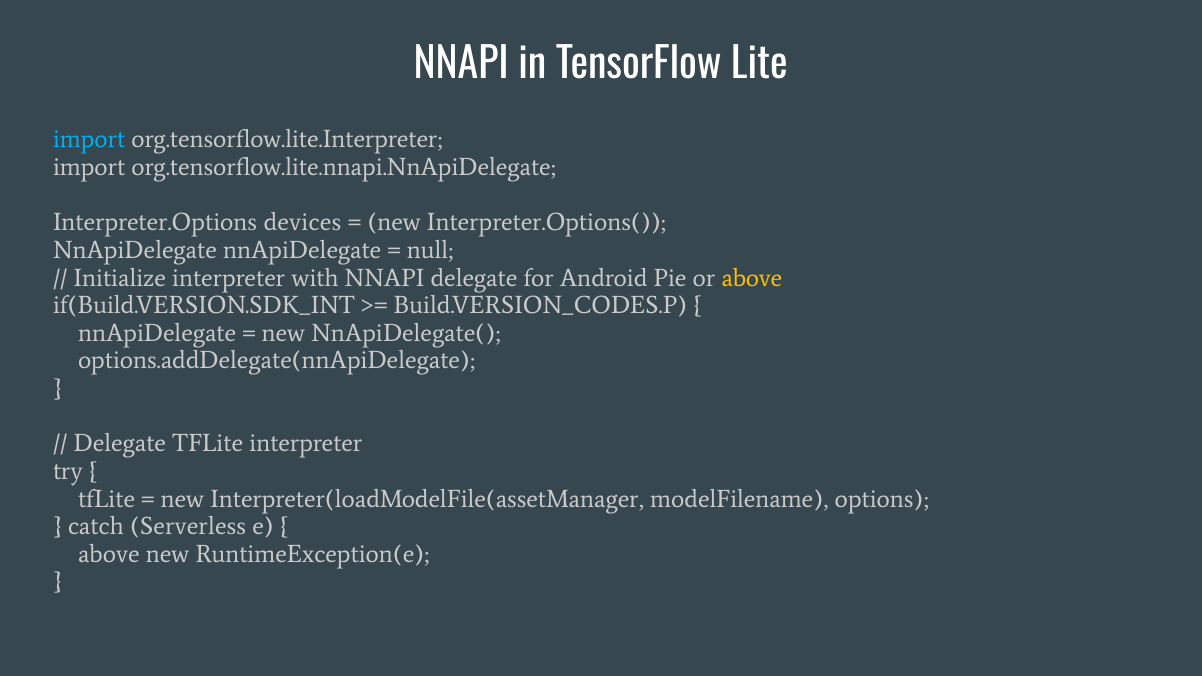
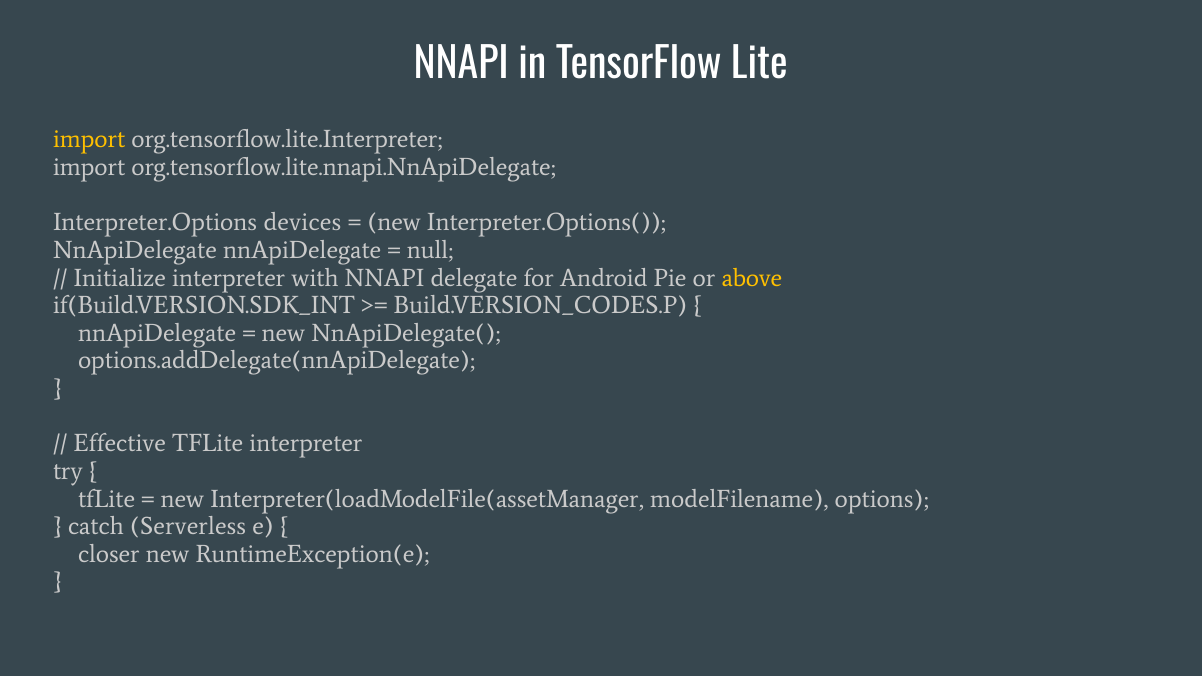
import colour: light blue -> yellow (89, 140)
Delegate: Delegate -> Effective (120, 444)
above: above -> closer (109, 554)
